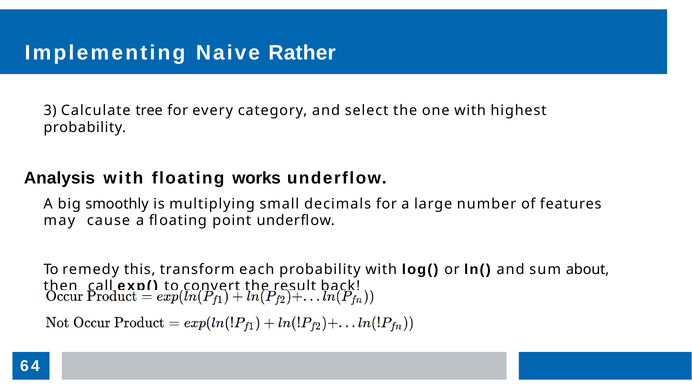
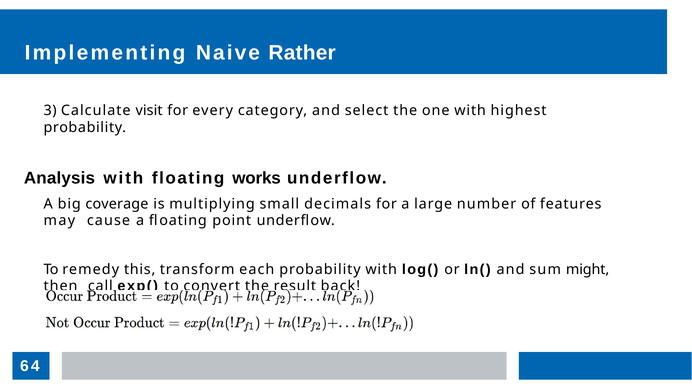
tree: tree -> visit (149, 110)
smoothly: smoothly -> coverage (117, 204)
about: about -> might (588, 270)
